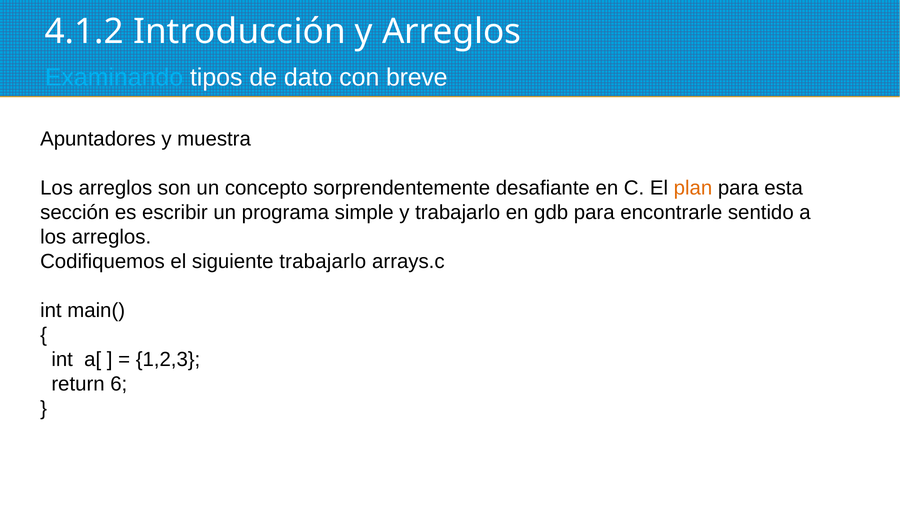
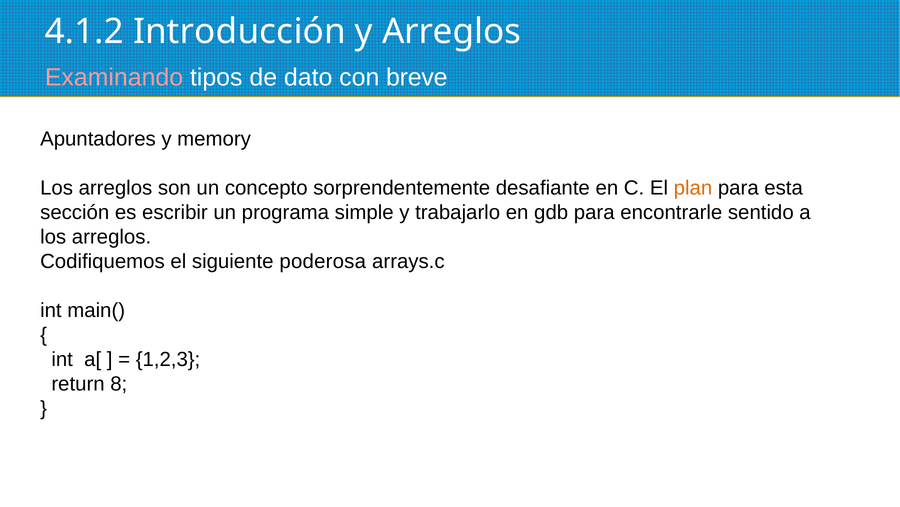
Examinando colour: light blue -> pink (114, 77)
muestra: muestra -> memory (214, 139)
siguiente trabajarlo: trabajarlo -> poderosa (323, 261)
6: 6 -> 8 (119, 384)
